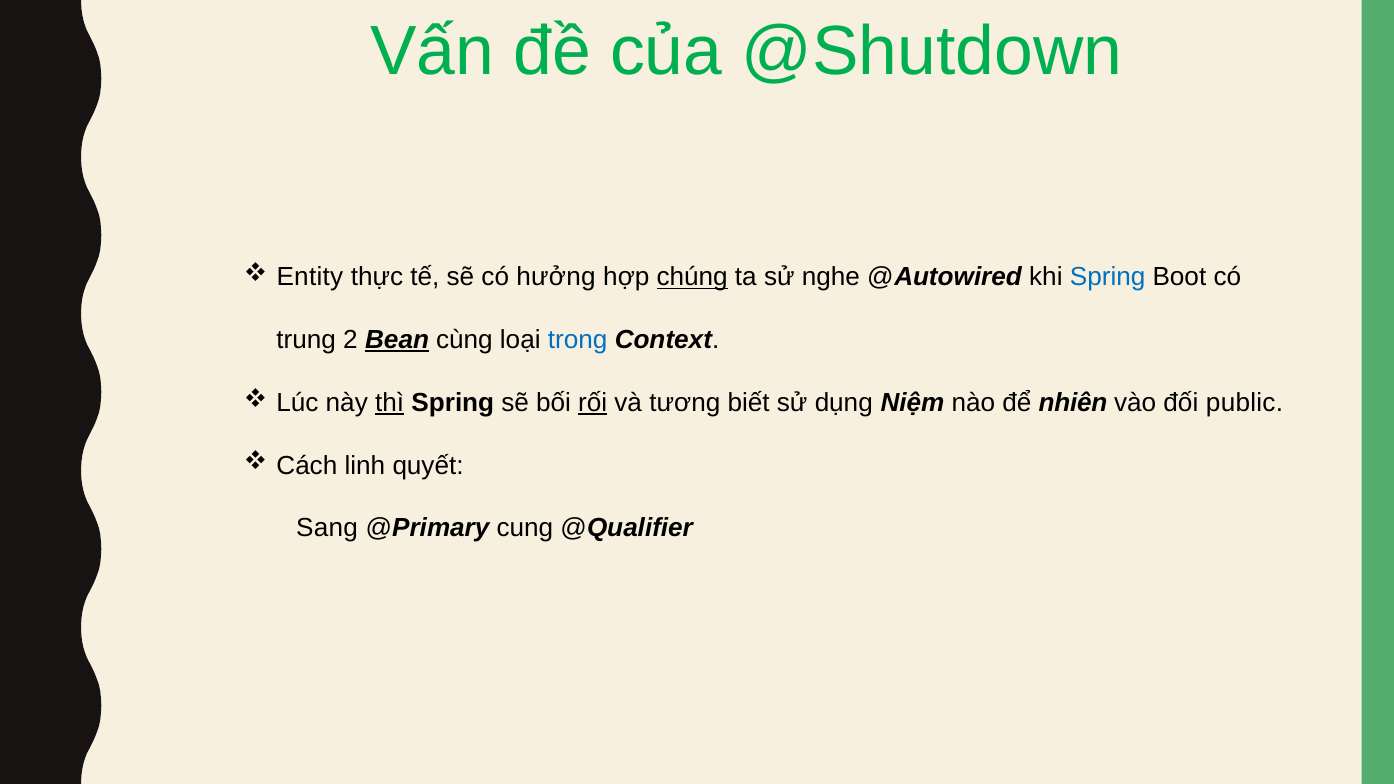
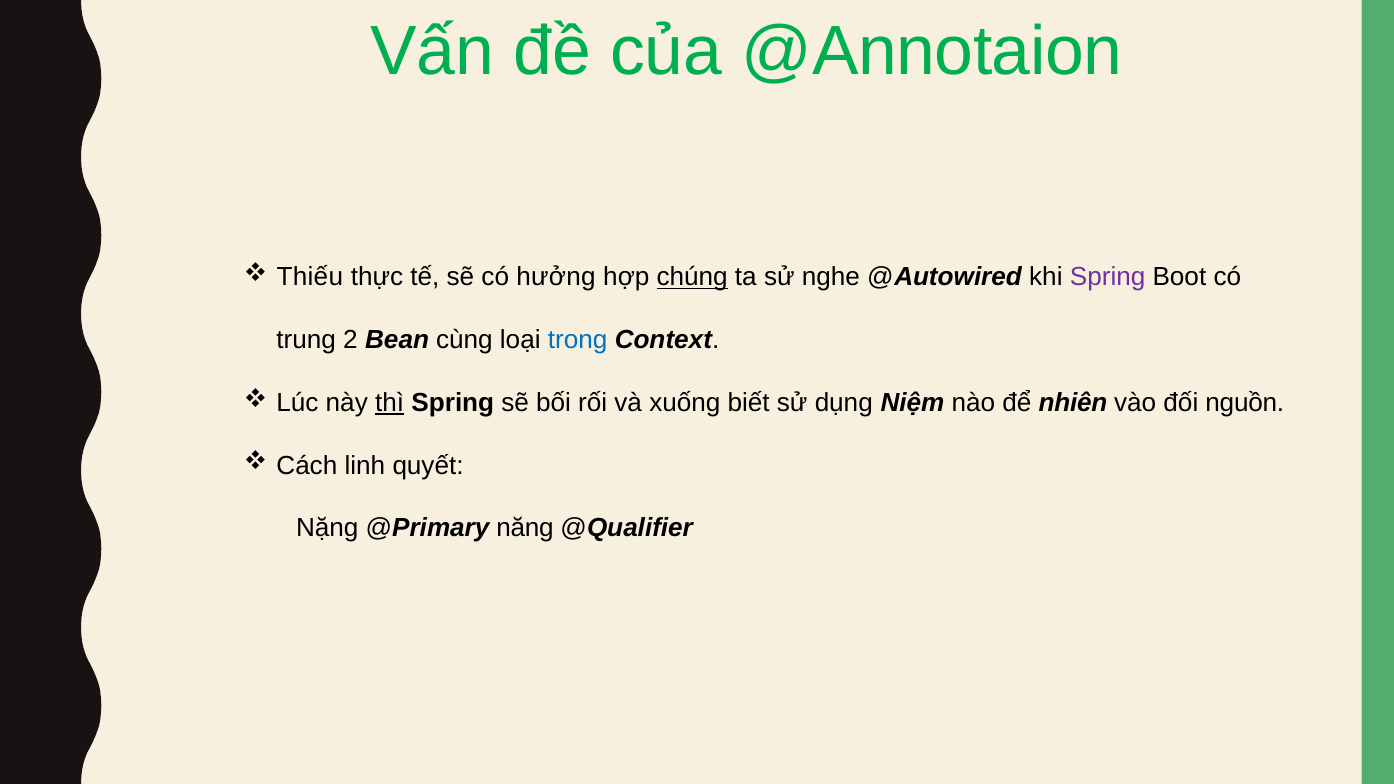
@Shutdown: @Shutdown -> @Annotaion (932, 52)
Entity: Entity -> Thiếu (310, 277)
Spring colour: blue -> purple (1108, 277)
Bean underline: present -> none (397, 340)
rối underline: present -> none (593, 403)
tương: tương -> xuống (685, 403)
public: public -> nguồn (1245, 403)
Sang: Sang -> Nặng (327, 528)
cung: cung -> năng (525, 528)
